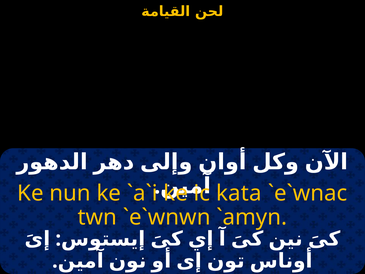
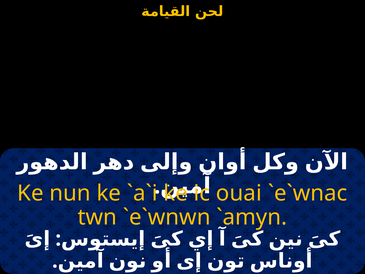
kata: kata -> ouai (239, 193)
